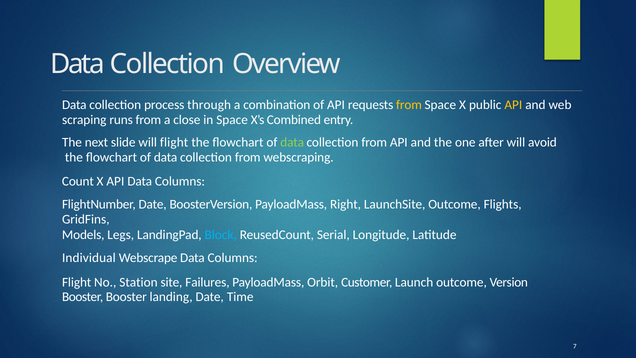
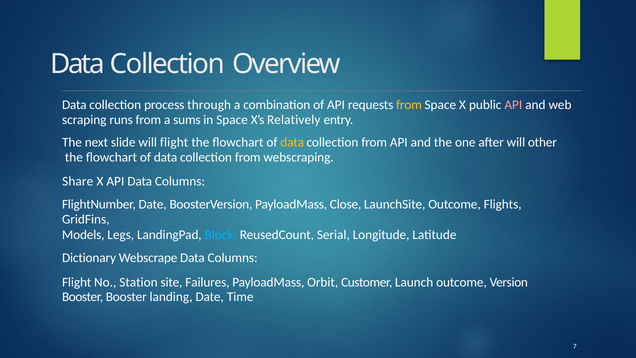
API colour: yellow -> pink (513, 105)
close: close -> sums (187, 120)
Combined: Combined -> Relatively (294, 120)
data colour: light green -> yellow (292, 142)
avoid: avoid -> other (542, 142)
Count: Count -> Share (78, 181)
Right: Right -> Close (346, 204)
Individual: Individual -> Dictionary (89, 258)
